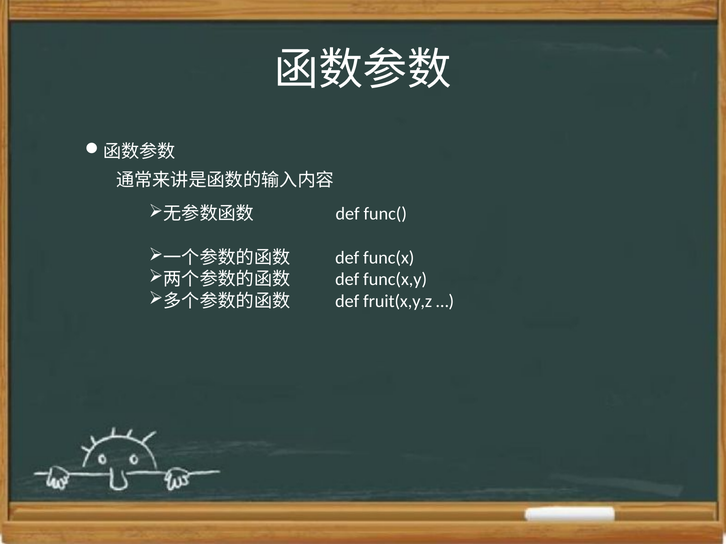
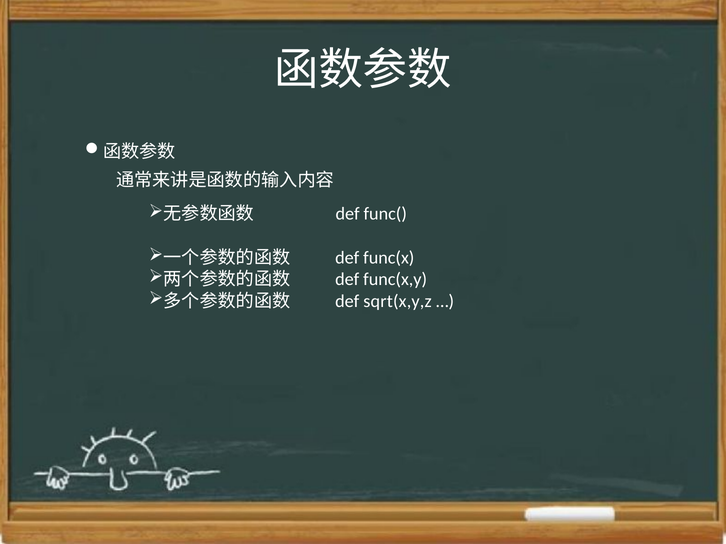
fruit(x,y,z: fruit(x,y,z -> sqrt(x,y,z (398, 301)
